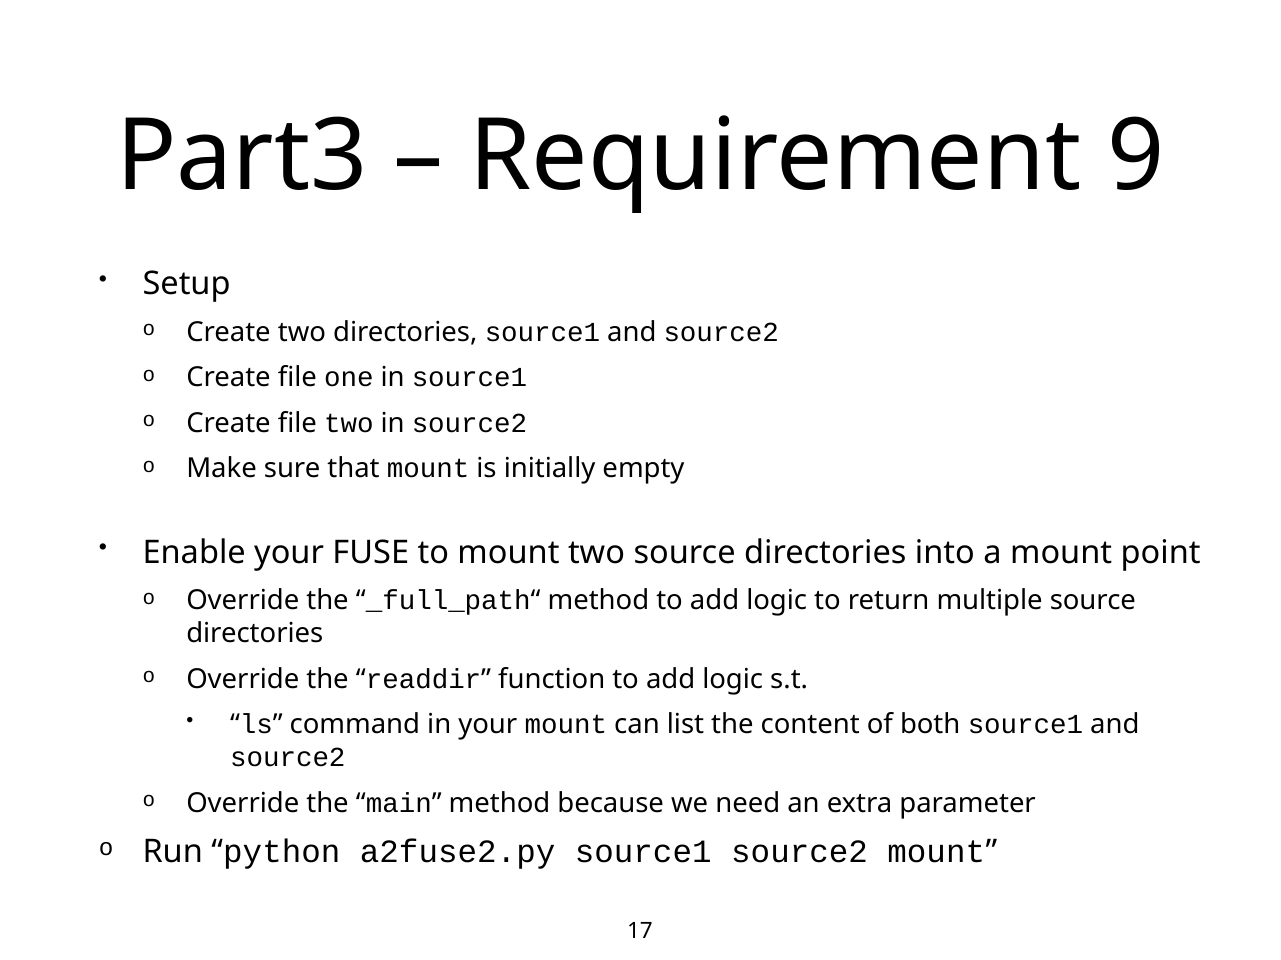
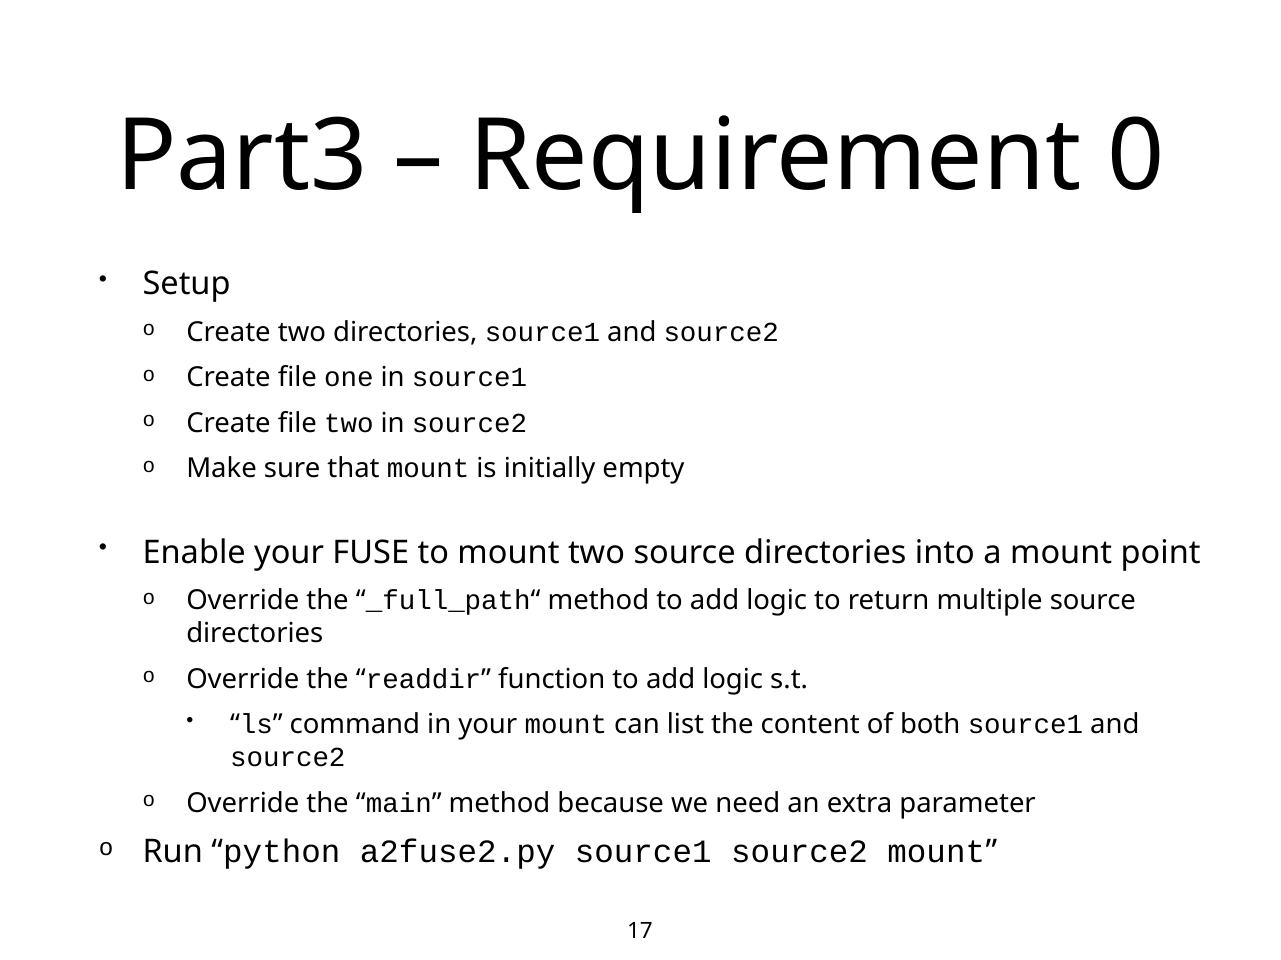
9: 9 -> 0 (1136, 157)
